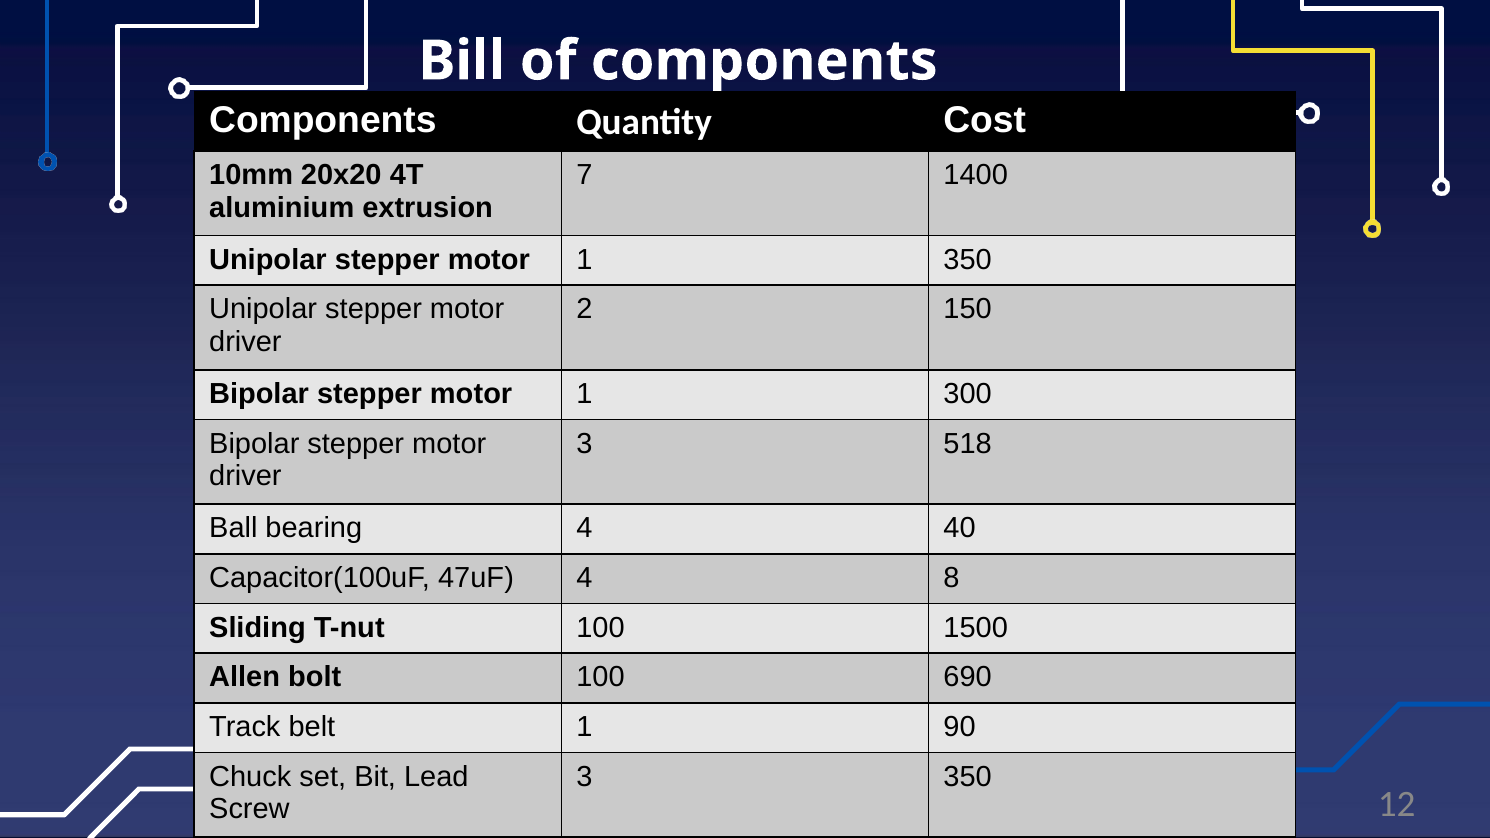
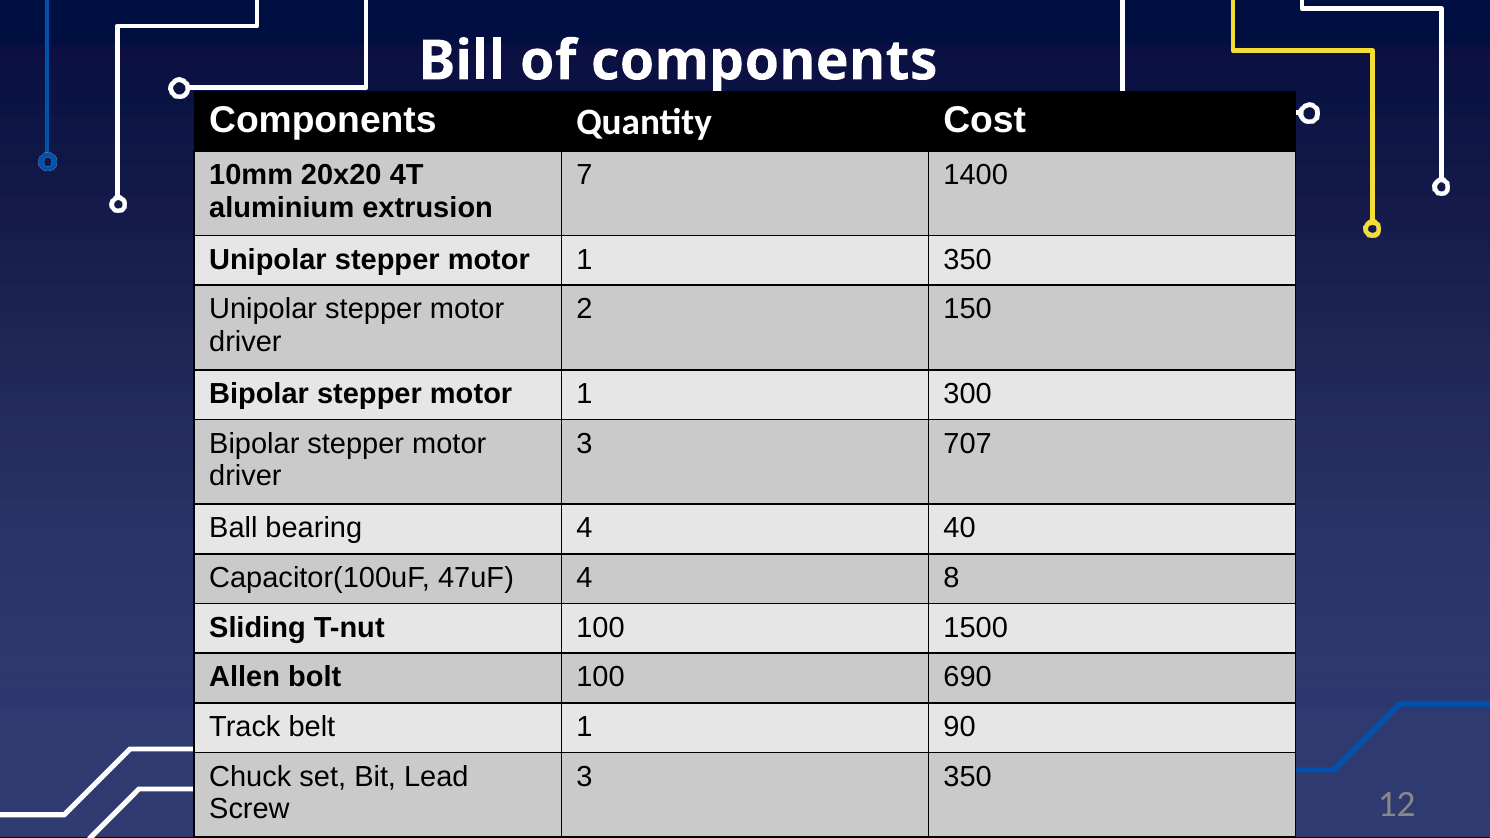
518: 518 -> 707 (968, 444)
